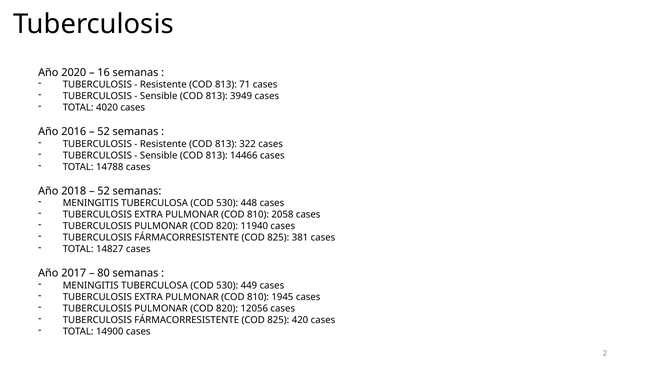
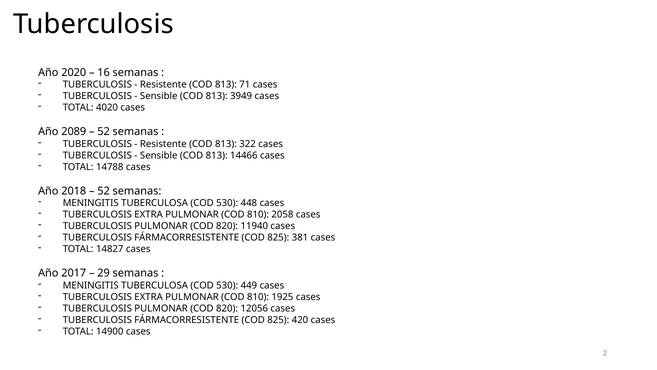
2016: 2016 -> 2089 (74, 132)
80: 80 -> 29 (104, 273)
1945: 1945 -> 1925 (282, 297)
